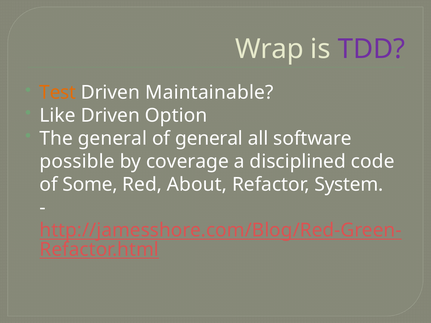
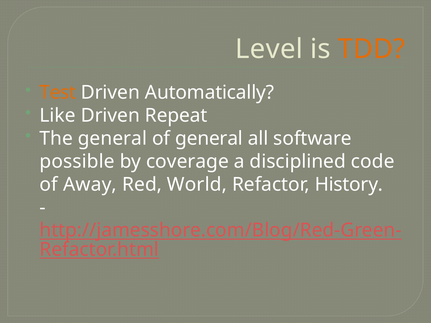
Wrap: Wrap -> Level (269, 49)
TDD colour: purple -> orange (371, 49)
Maintainable: Maintainable -> Automatically (210, 93)
Option: Option -> Repeat (176, 116)
Some: Some -> Away (90, 185)
About: About -> World (197, 185)
System: System -> History (349, 185)
